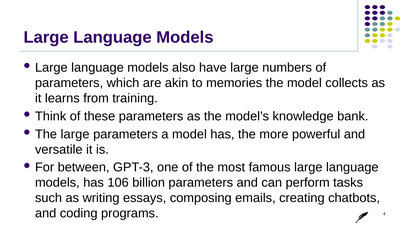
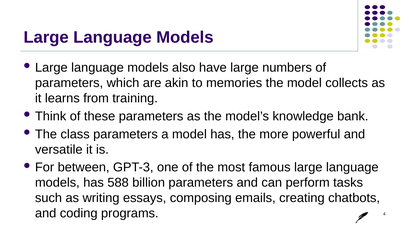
The large: large -> class (75, 134)
106: 106 -> 588 (118, 183)
